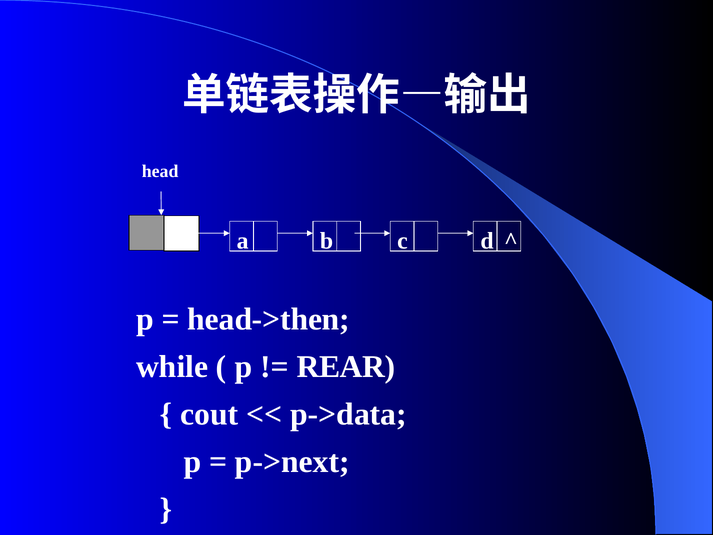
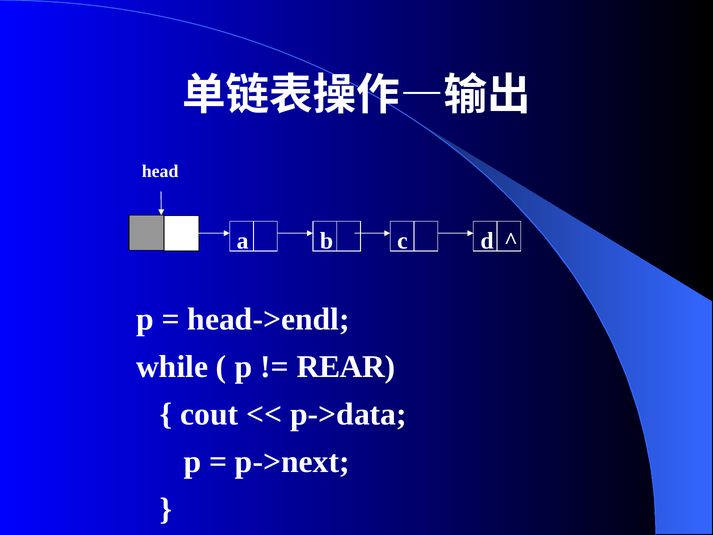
head->then: head->then -> head->endl (269, 319)
